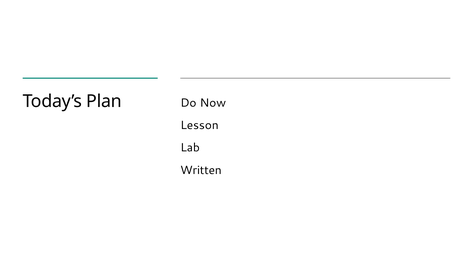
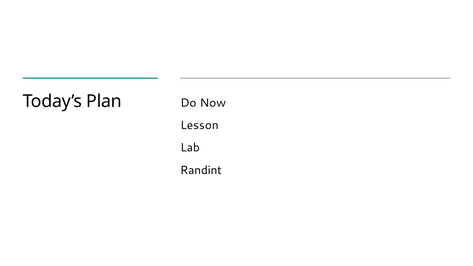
Written: Written -> Randint (201, 170)
